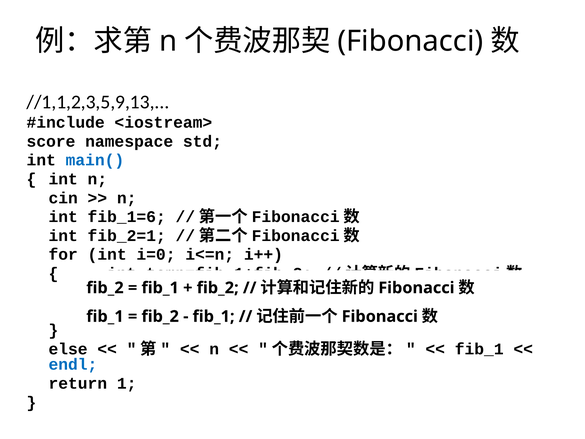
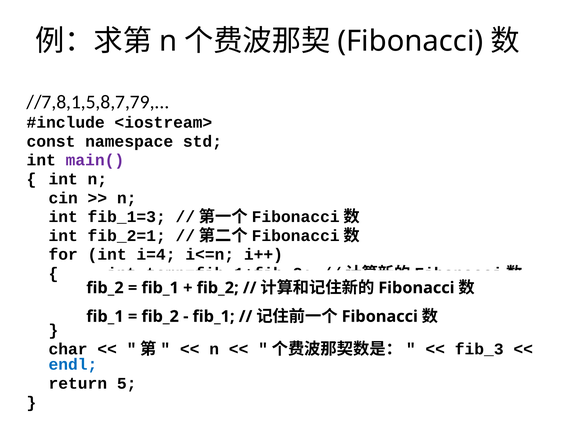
//1,1,2,3,5,9,13: //1,1,2,3,5,9,13 -> //7,8,1,5,8,7,79 (98, 102)
score: score -> const (51, 141)
main( colour: blue -> purple (95, 160)
fib_1=6: fib_1=6 -> fib_1=3 (127, 217)
i=0: i=0 -> i=4 (156, 254)
else: else -> char (68, 349)
fib_1: fib_1 -> fib_3 (479, 349)
1: 1 -> 5 (127, 383)
